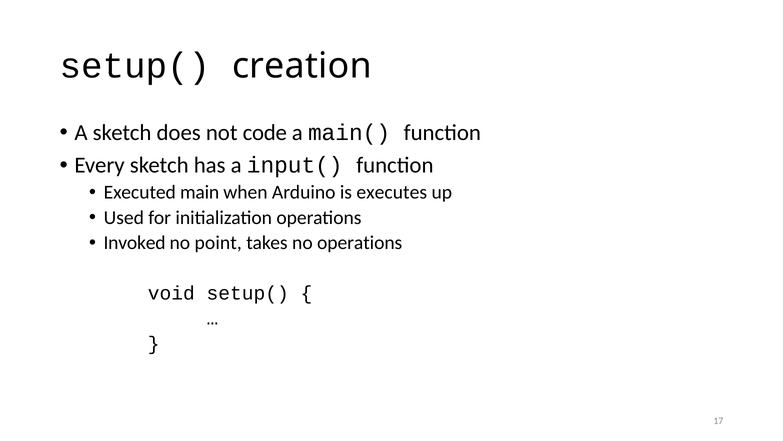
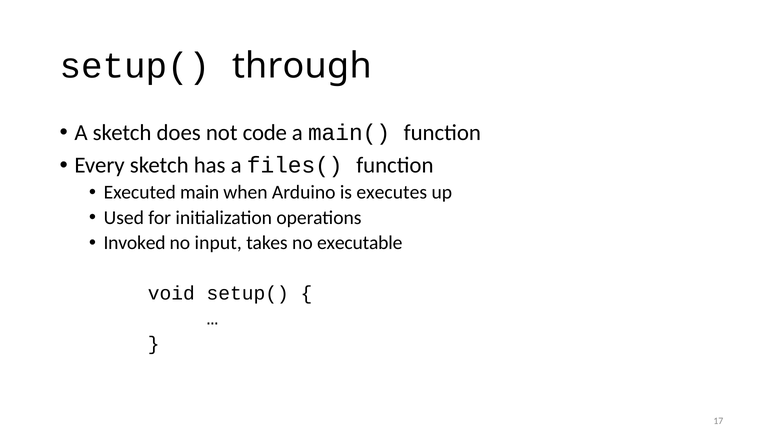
creation: creation -> through (302, 66)
input(: input( -> files( (295, 165)
point: point -> input (218, 243)
no operations: operations -> executable (360, 243)
